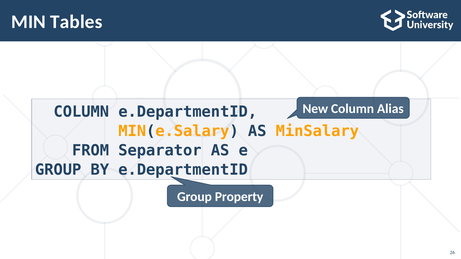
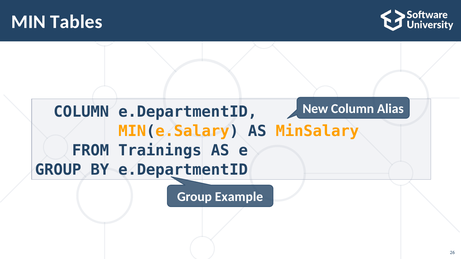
Separator: Separator -> Trainings (160, 151)
Property: Property -> Example (239, 197)
